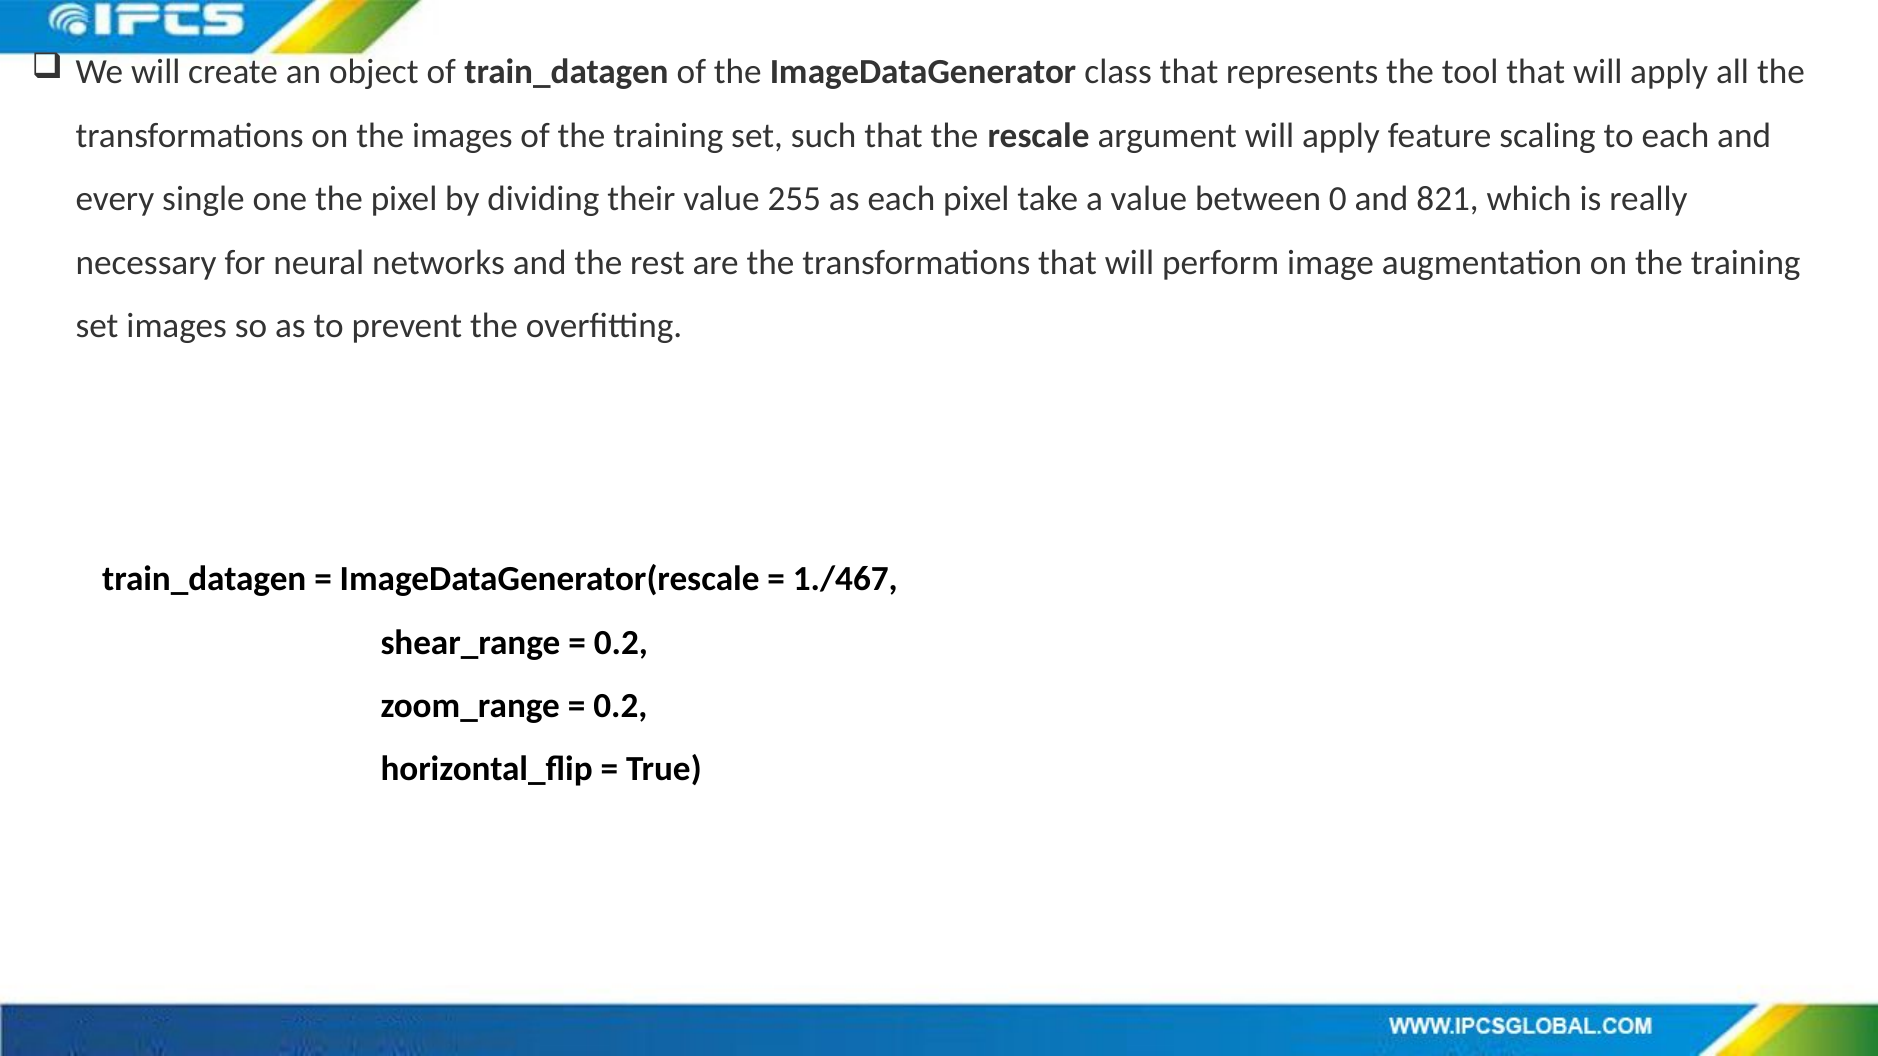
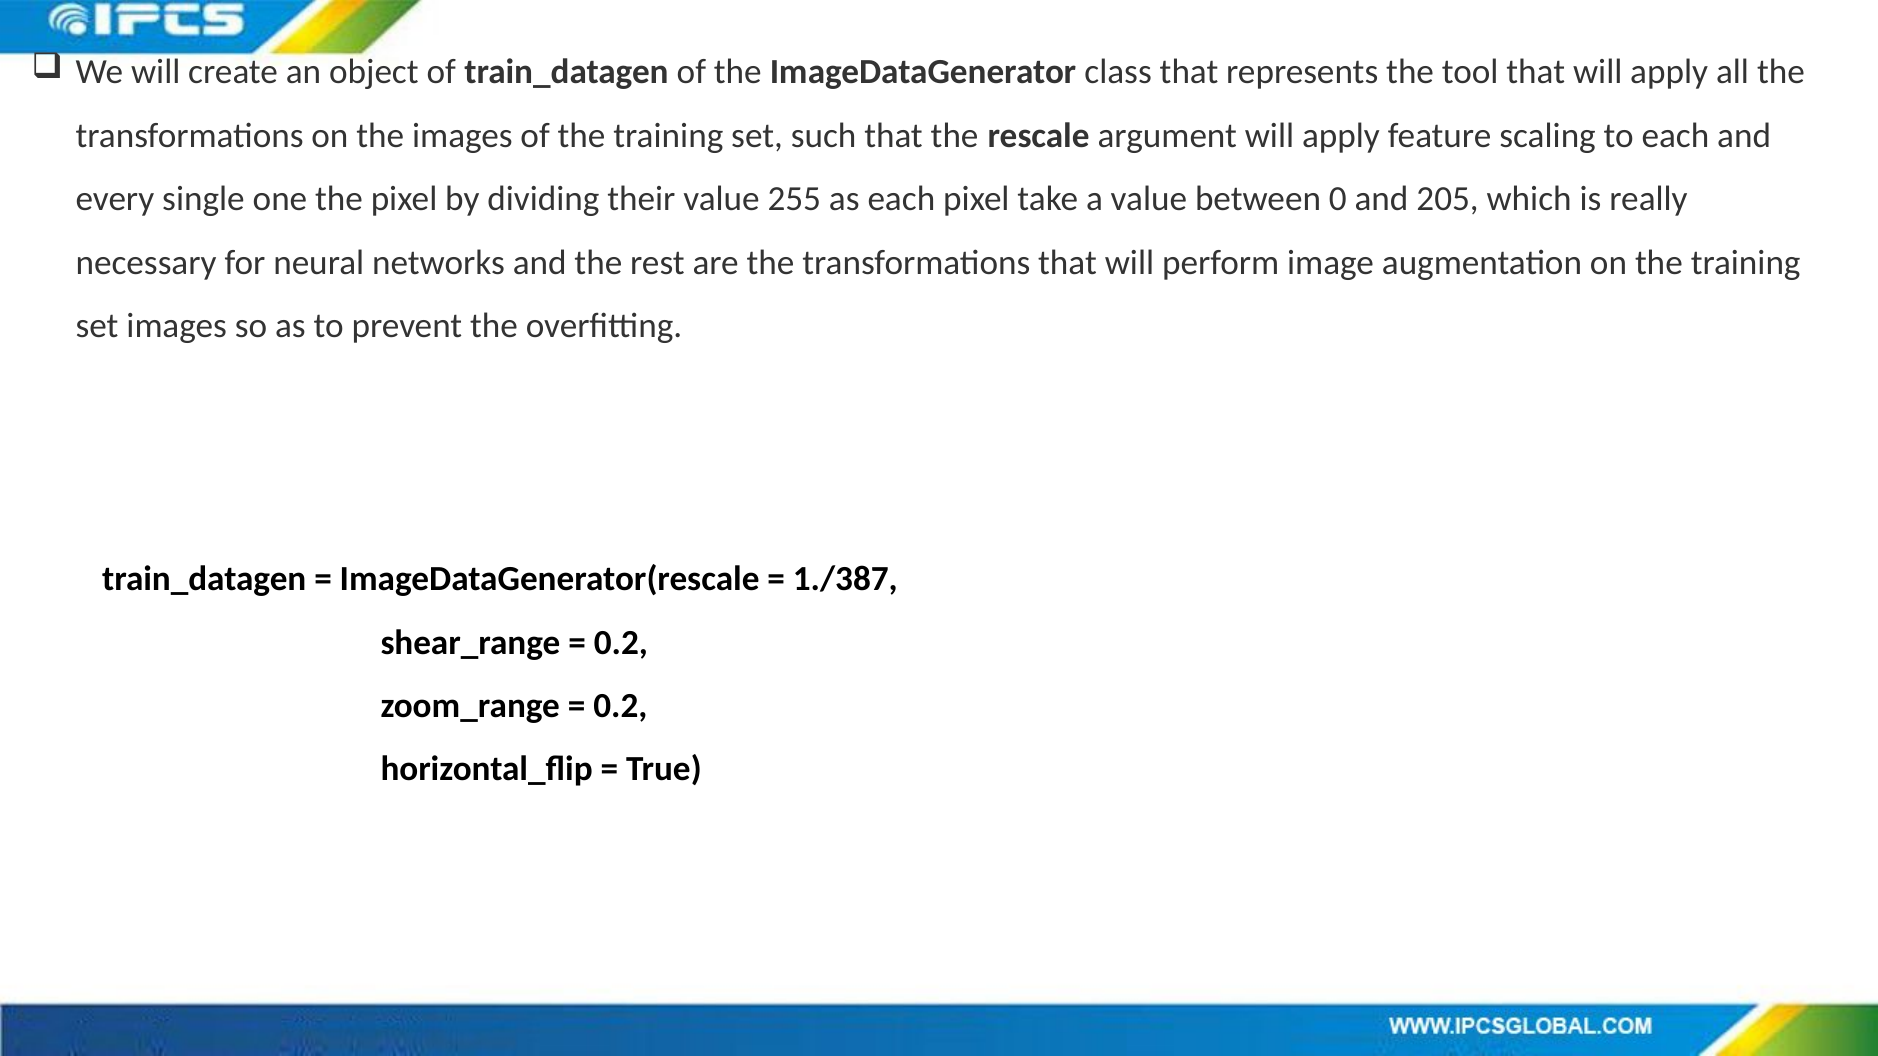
821: 821 -> 205 (1448, 199)
1./467: 1./467 -> 1./387 (845, 579)
